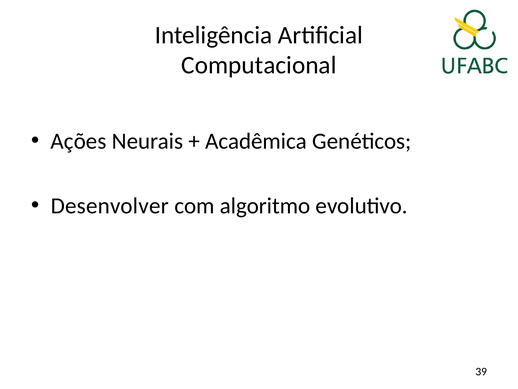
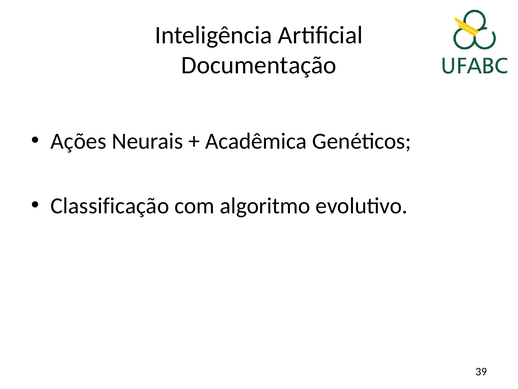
Computacional: Computacional -> Documentação (259, 65)
Desenvolver: Desenvolver -> Classificação (110, 205)
